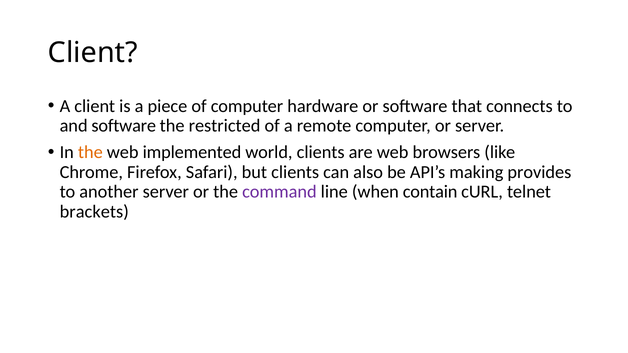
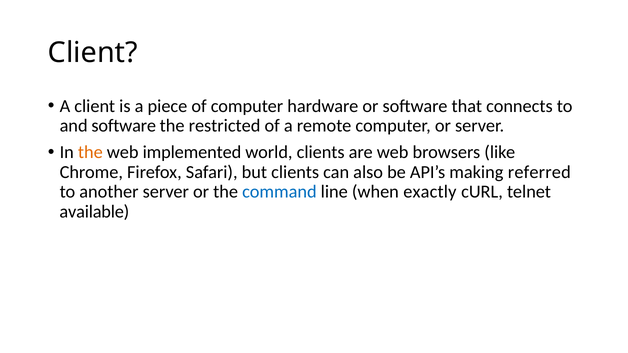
provides: provides -> referred (539, 172)
command colour: purple -> blue (279, 192)
contain: contain -> exactly (430, 192)
brackets: brackets -> available (94, 212)
